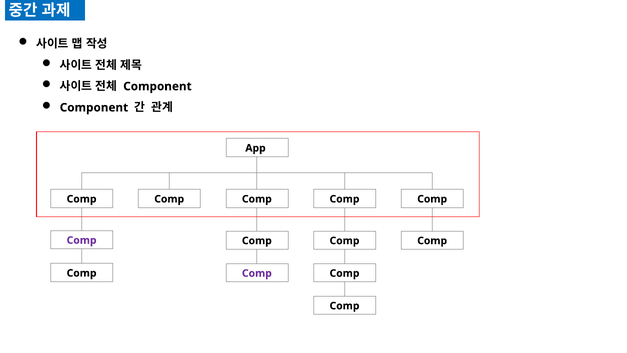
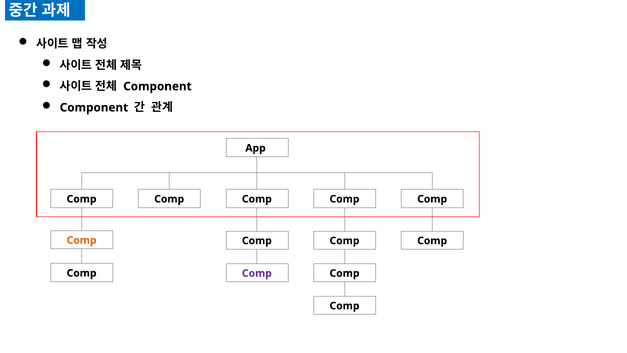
Comp colour: purple -> orange (82, 240)
